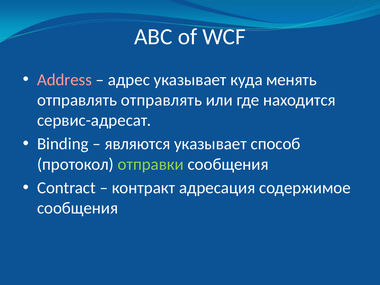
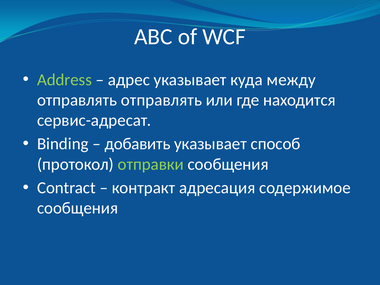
Address colour: pink -> light green (64, 80)
менять: менять -> между (291, 80)
являются: являются -> добавить (138, 144)
